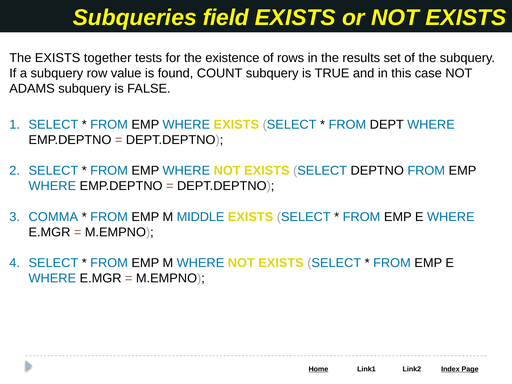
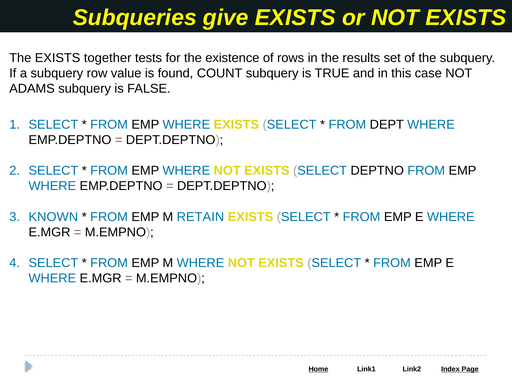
field: field -> give (226, 18)
COMMA: COMMA -> KNOWN (53, 217)
MIDDLE: MIDDLE -> RETAIN (200, 217)
